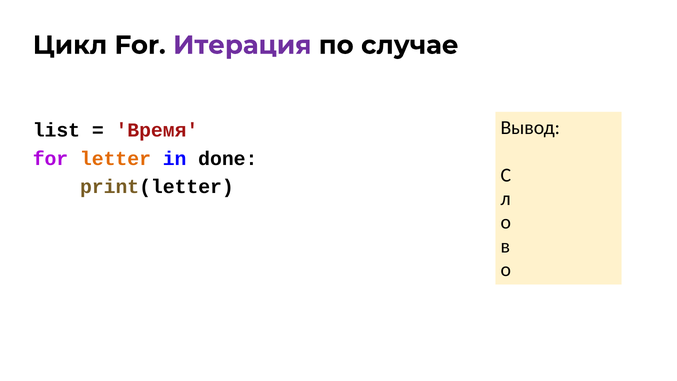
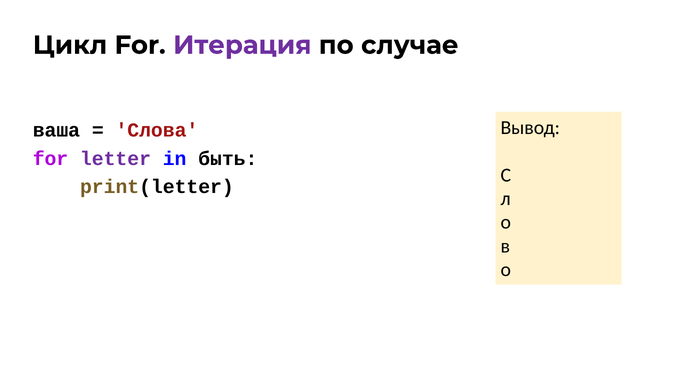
list: list -> ваша (56, 130)
Время: Время -> Слова (157, 130)
letter colour: orange -> purple (115, 158)
done: done -> быть (228, 158)
